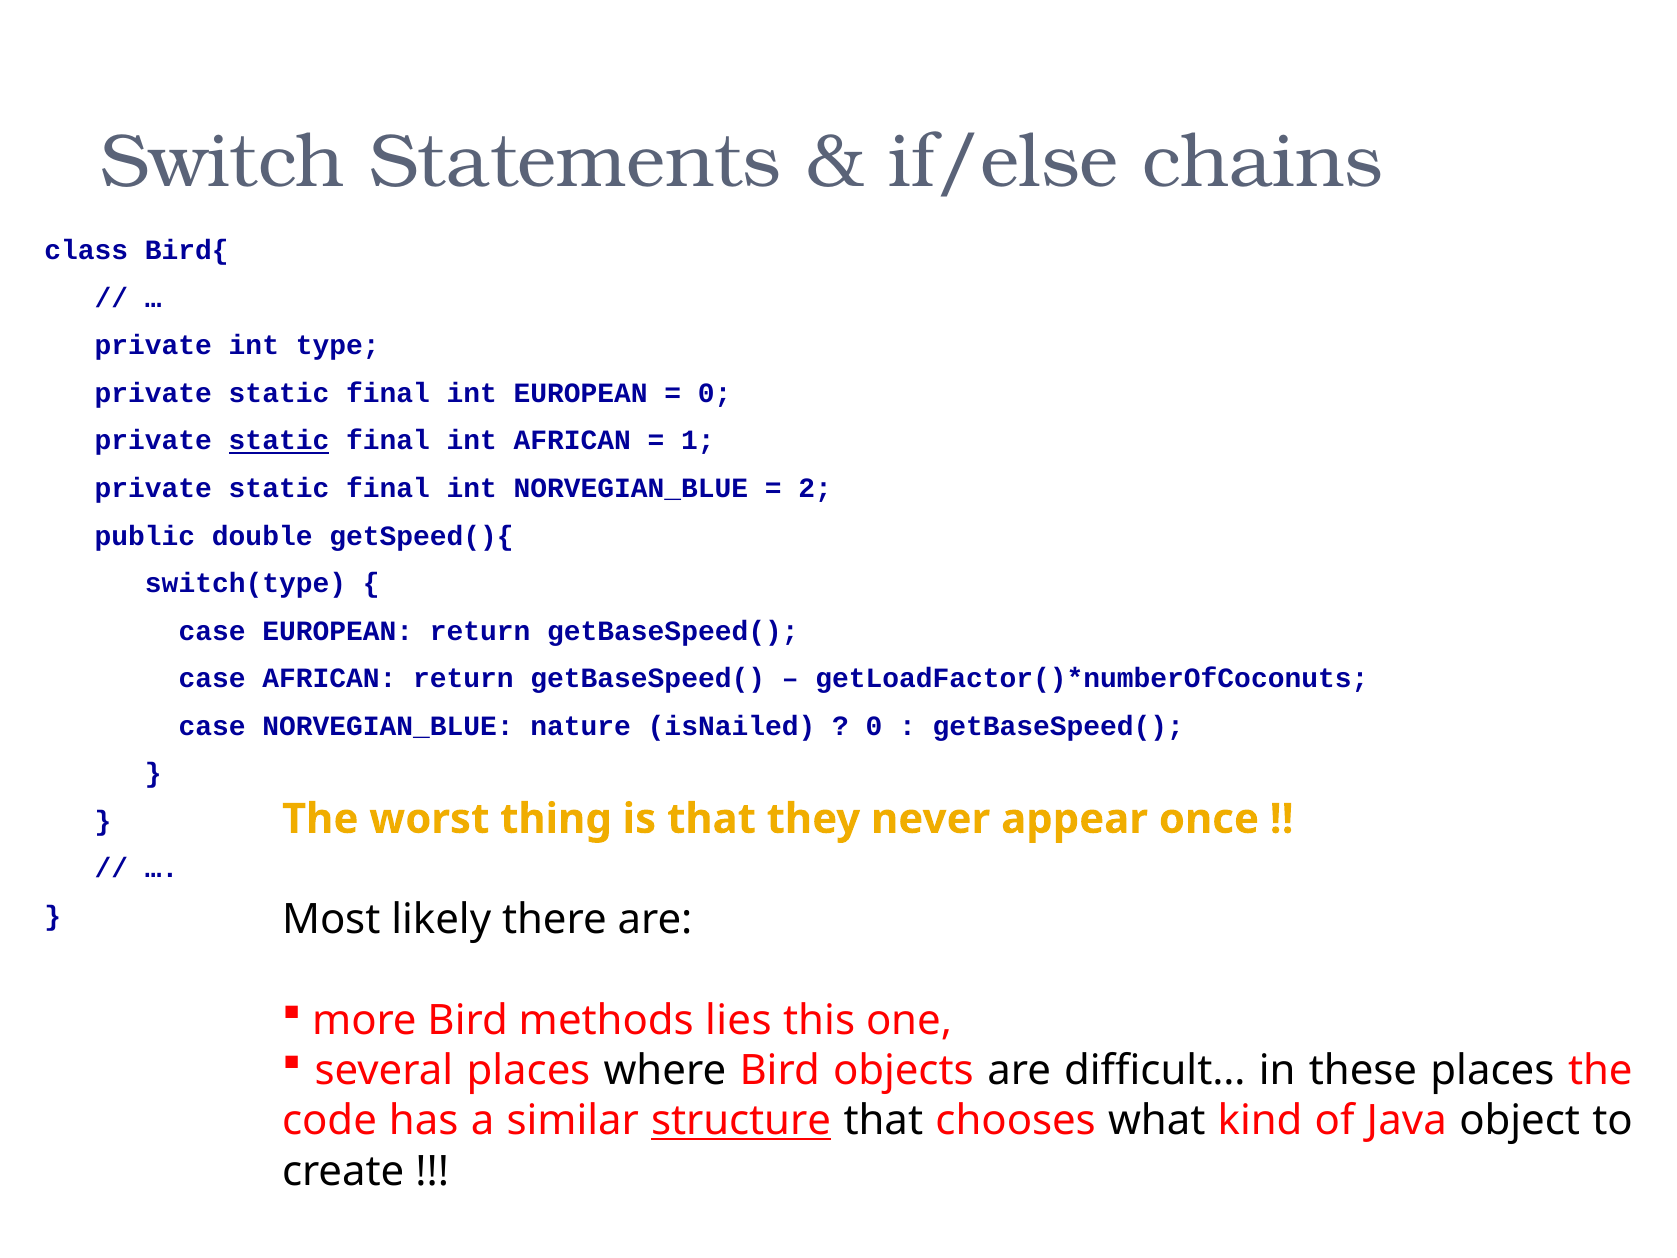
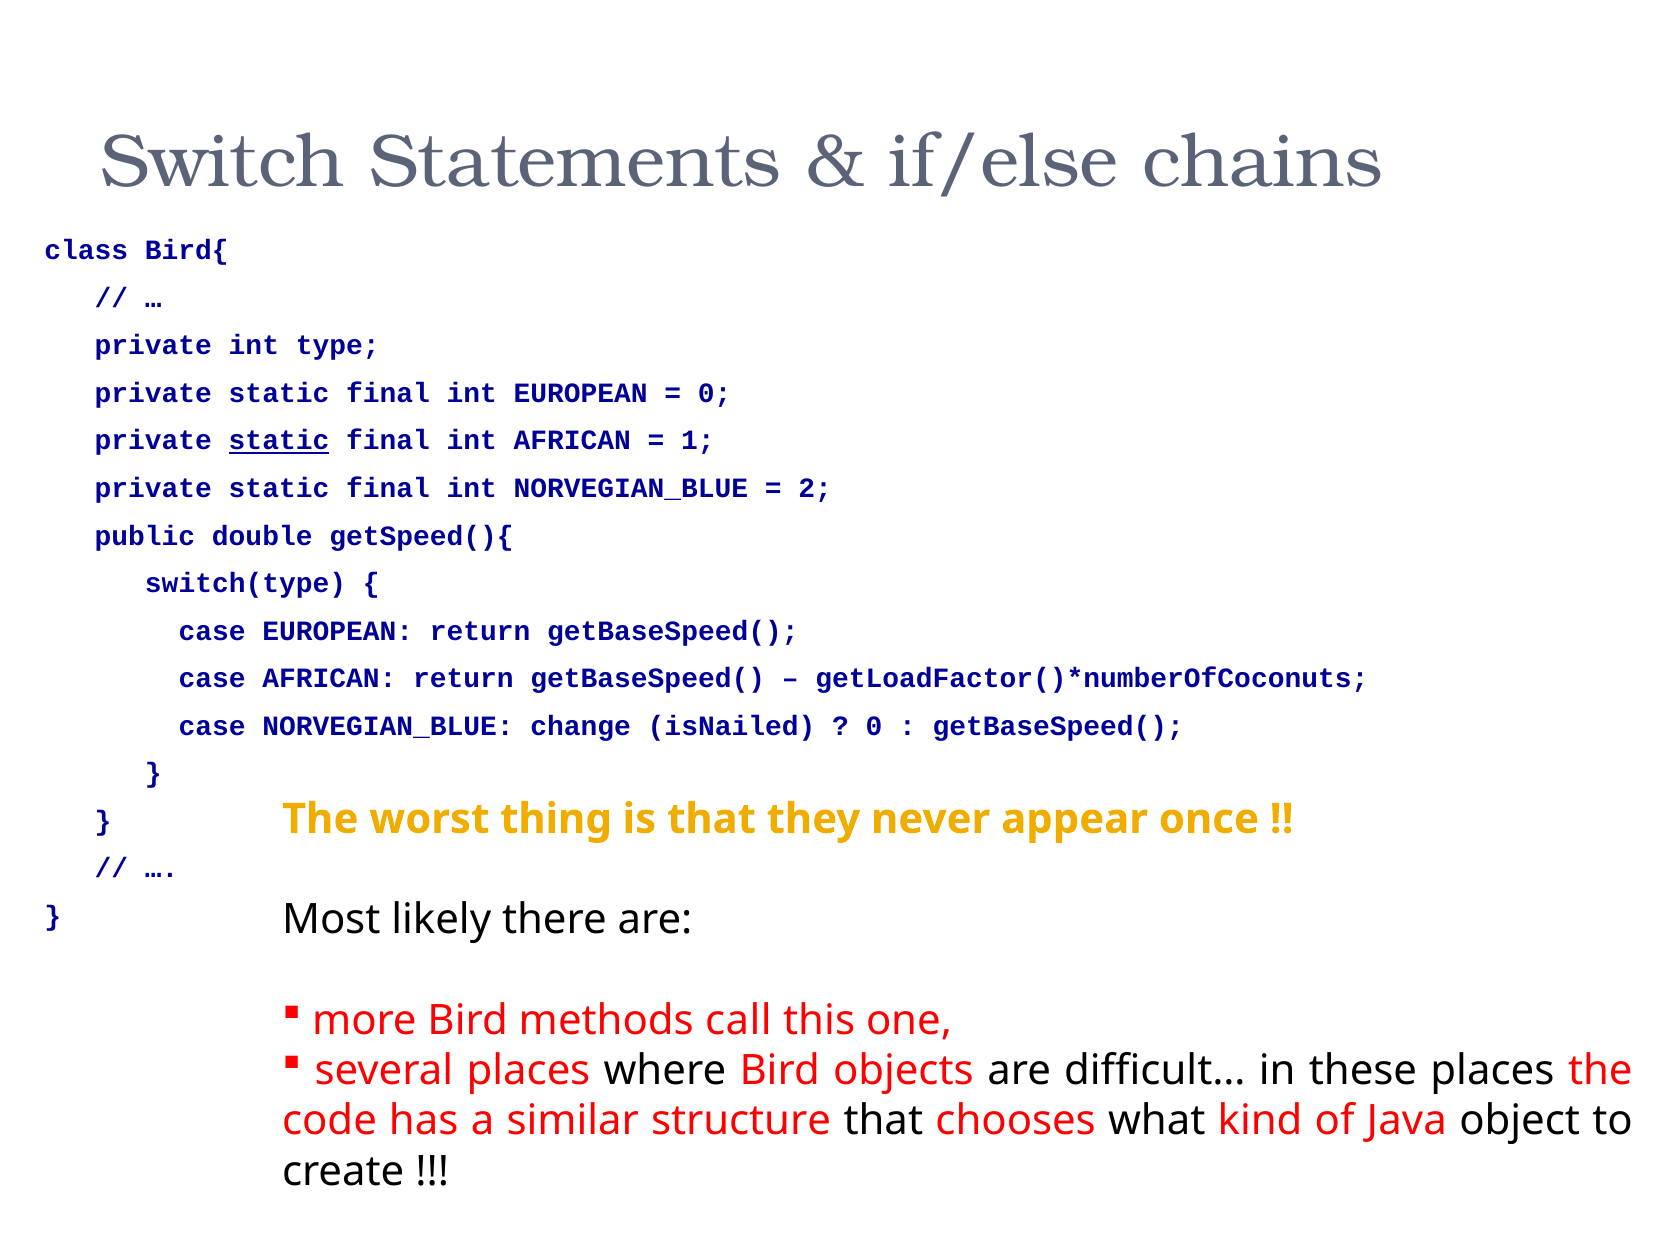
nature: nature -> change (581, 726)
lies: lies -> call (738, 1020)
structure underline: present -> none (741, 1121)
